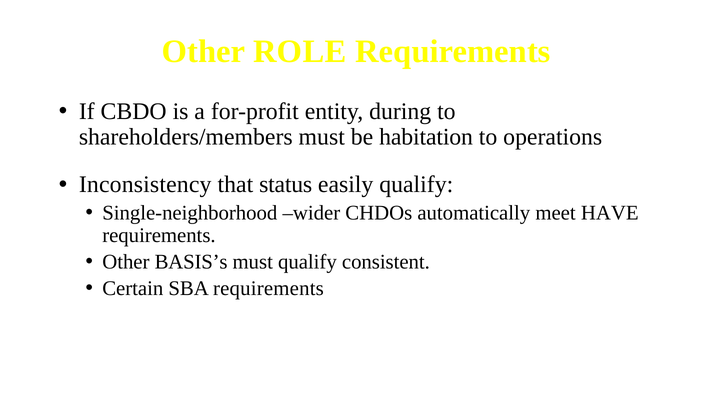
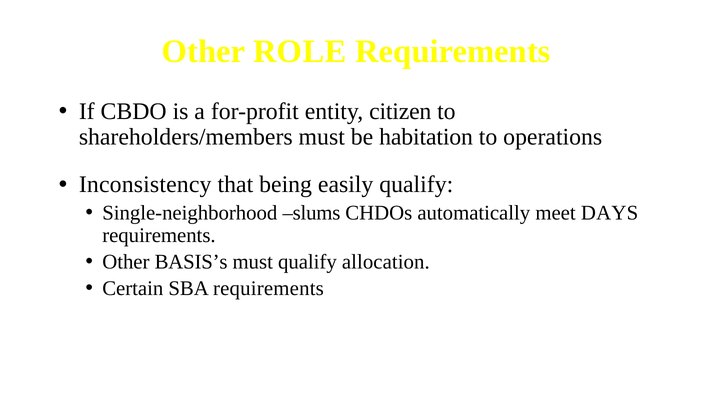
during: during -> citizen (400, 111)
status: status -> being (286, 185)
wider: wider -> slums (311, 213)
HAVE: HAVE -> DAYS (610, 213)
consistent: consistent -> allocation (386, 262)
